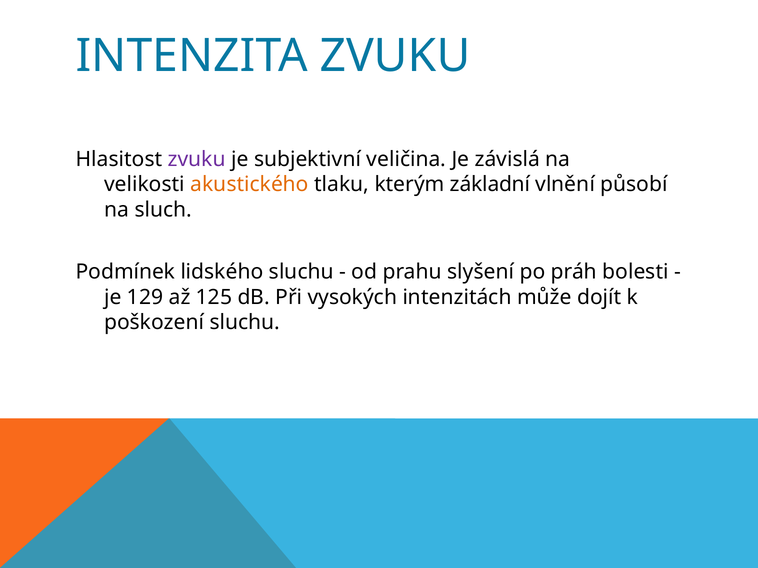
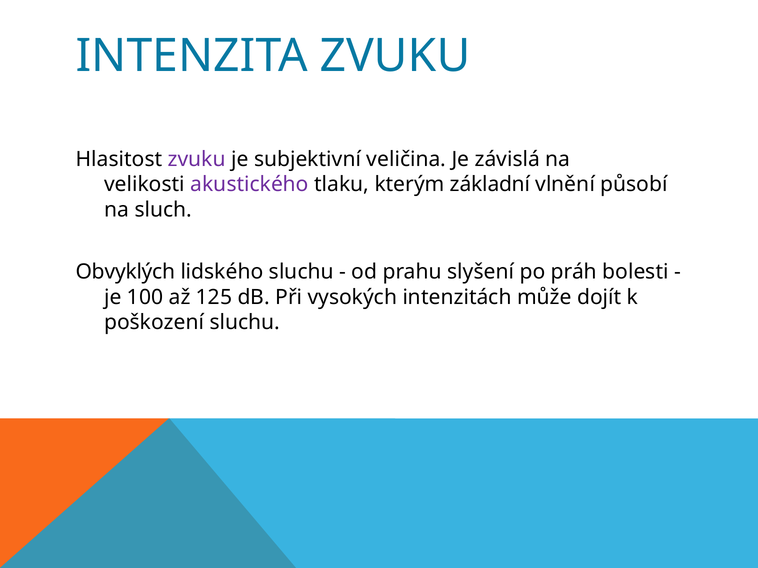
akustického colour: orange -> purple (250, 185)
Podmínek: Podmínek -> Obvyklých (126, 272)
129: 129 -> 100 (145, 298)
